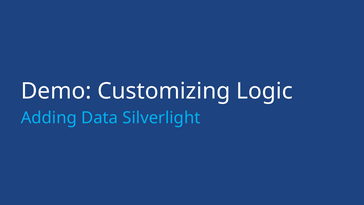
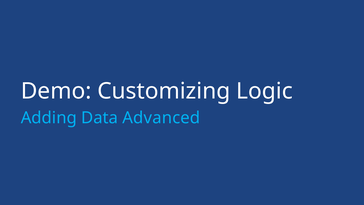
Silverlight: Silverlight -> Advanced (161, 118)
